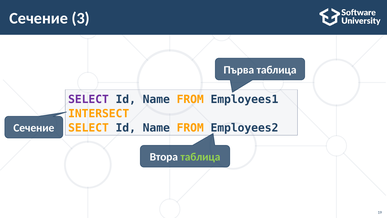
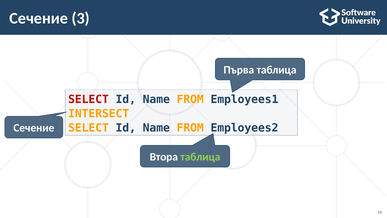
SELECT colour: purple -> red (89, 99)
